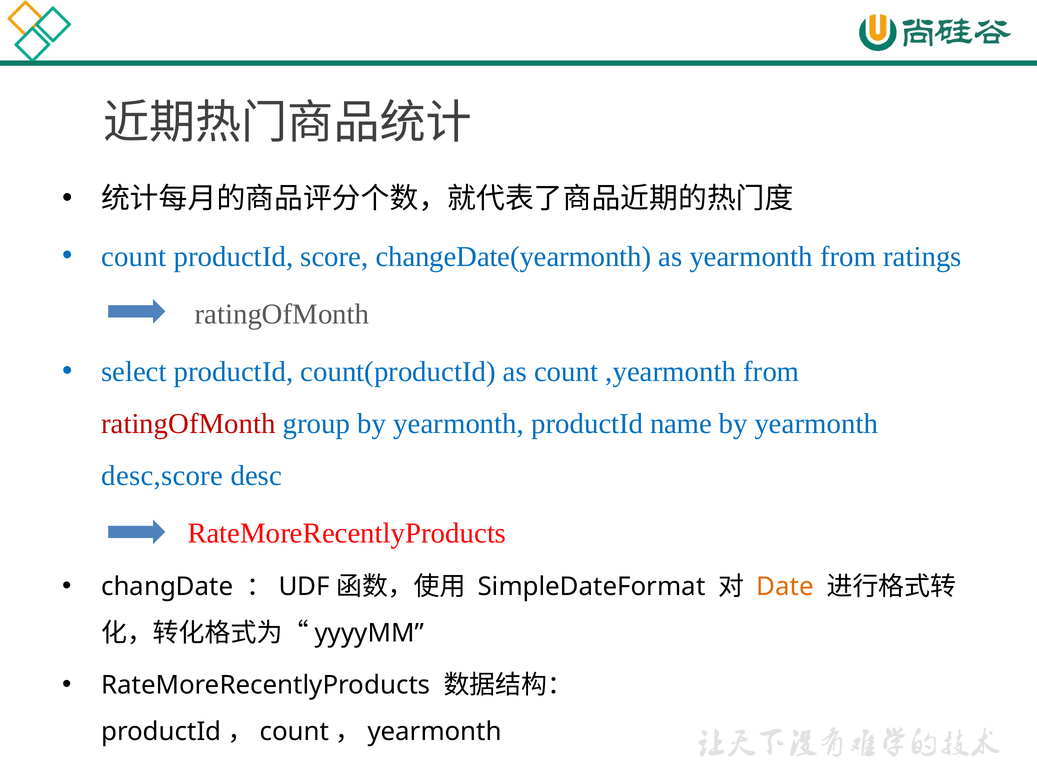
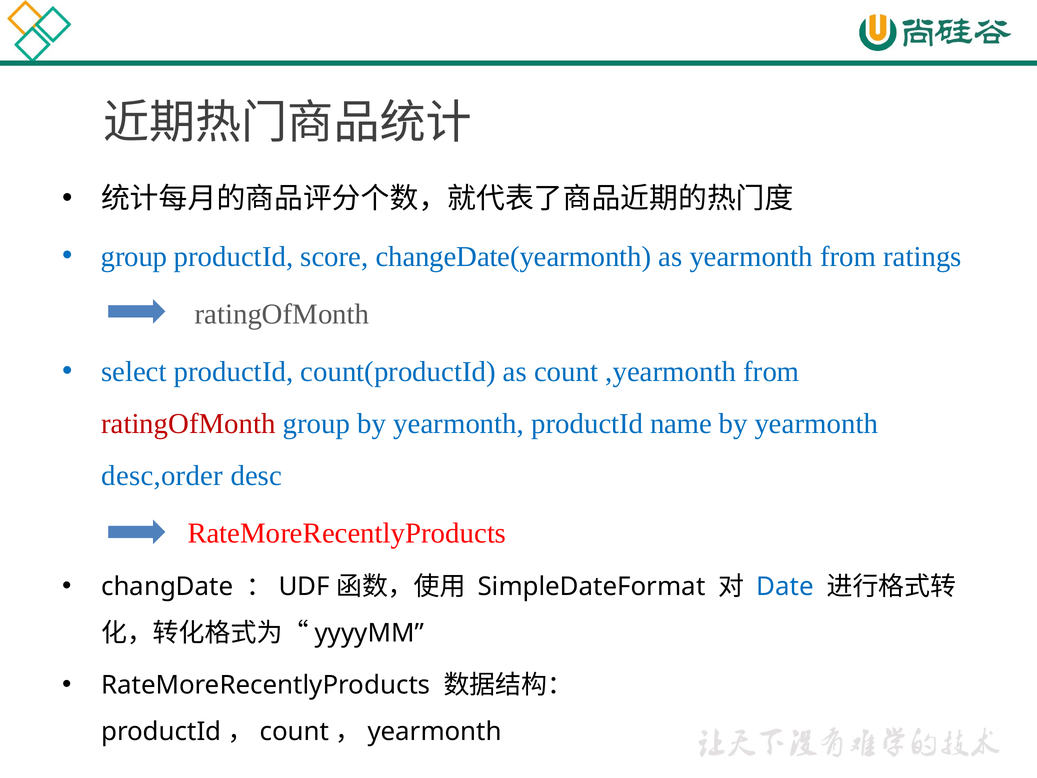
count: count -> group (134, 257)
desc,score: desc,score -> desc,order (162, 475)
Date colour: orange -> blue (785, 586)
